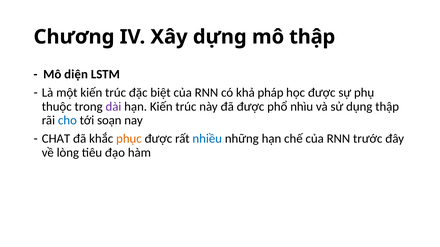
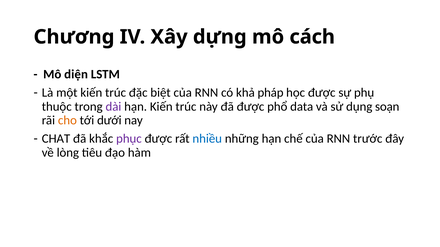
mô thập: thập -> cách (312, 37)
nhìu: nhìu -> data (302, 107)
dụng thập: thập -> soạn (387, 107)
cho colour: blue -> orange (67, 121)
soạn: soạn -> dưới (109, 121)
phục colour: orange -> purple (129, 139)
